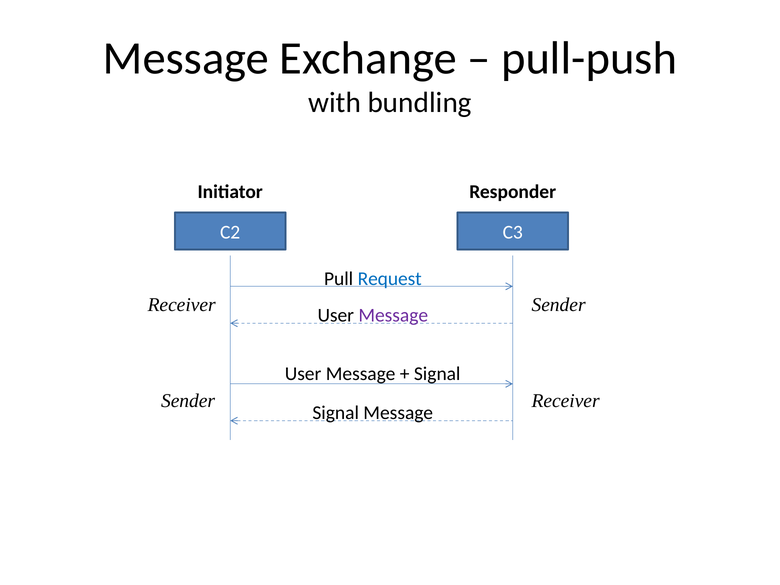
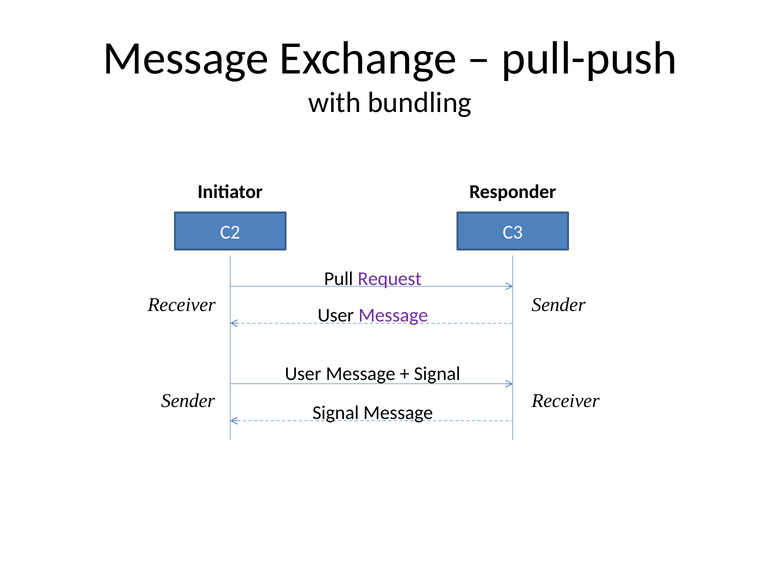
Request colour: blue -> purple (390, 279)
